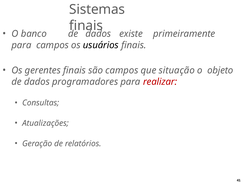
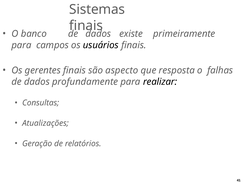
são campos: campos -> aspecto (122, 70)
situação: situação -> resposta (177, 70)
objeto: objeto -> falhas (220, 70)
programadores: programadores -> profundamente (85, 81)
realizar colour: red -> black (160, 81)
